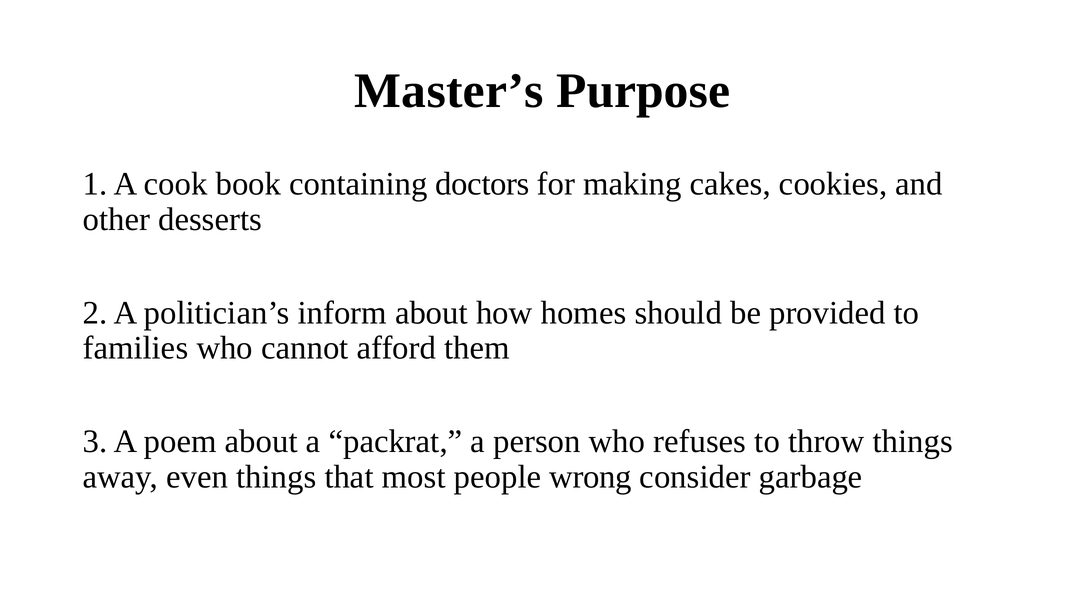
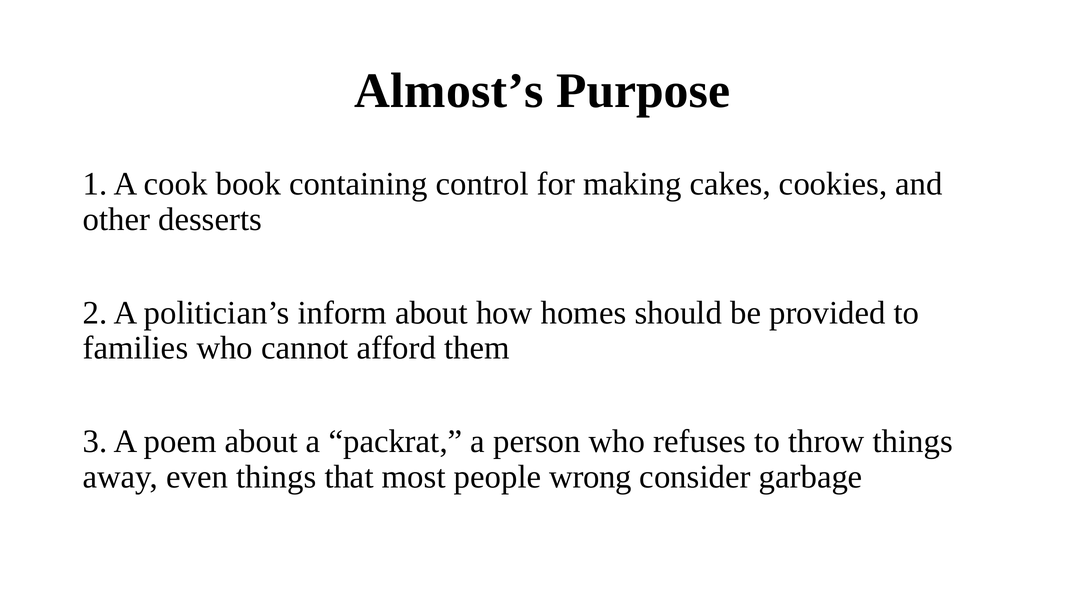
Master’s: Master’s -> Almost’s (449, 91)
doctors: doctors -> control (482, 184)
